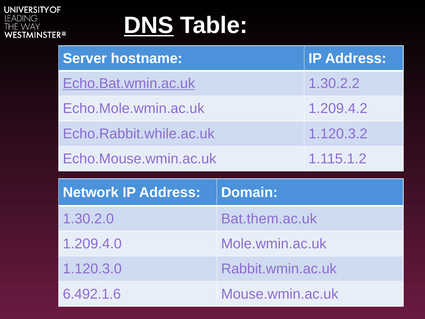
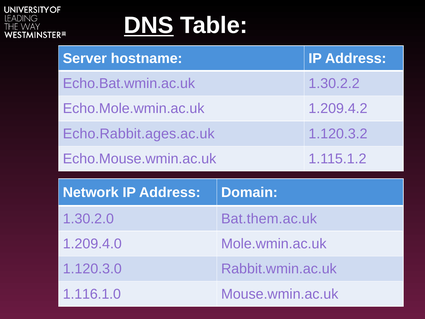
Echo.Bat.wmin.ac.uk underline: present -> none (129, 83)
Echo.Rabbit.while.ac.uk: Echo.Rabbit.while.ac.uk -> Echo.Rabbit.ages.ac.uk (139, 134)
6.492.1.6: 6.492.1.6 -> 1.116.1.0 (92, 294)
